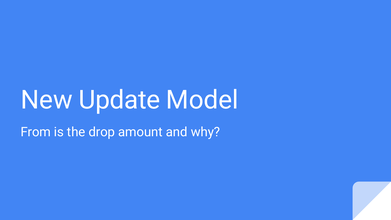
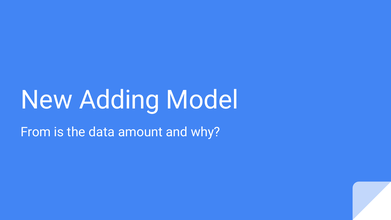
Update: Update -> Adding (119, 100)
drop: drop -> data (102, 132)
